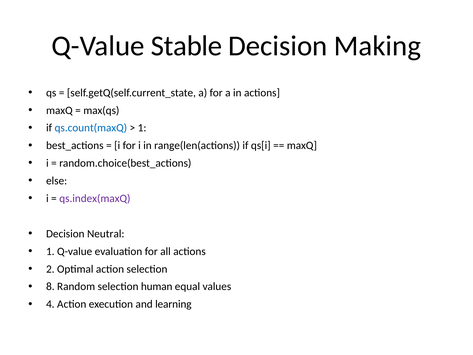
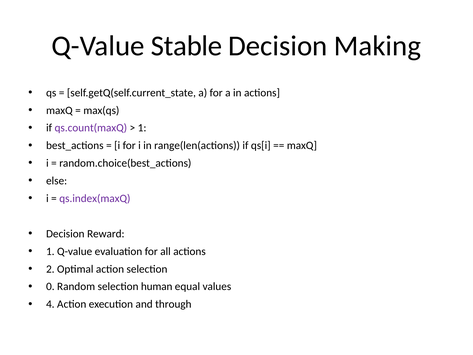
qs.count(maxQ colour: blue -> purple (91, 128)
Neutral: Neutral -> Reward (106, 234)
8: 8 -> 0 (50, 286)
learning: learning -> through (173, 304)
